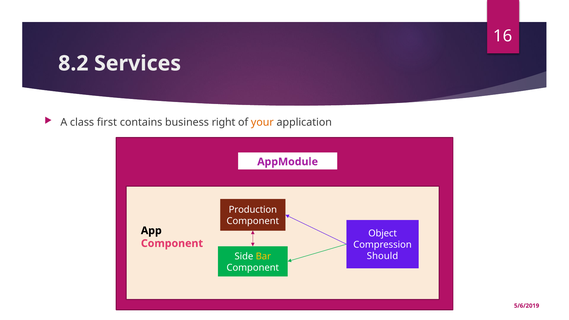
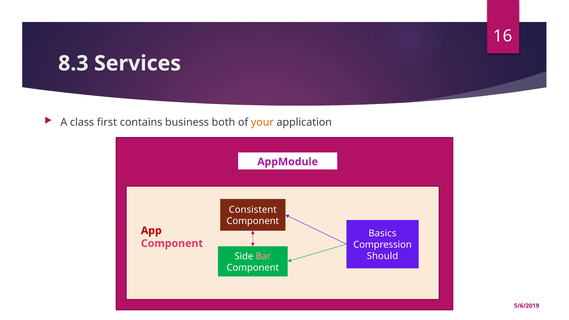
8.2: 8.2 -> 8.3 (73, 63)
right: right -> both (223, 122)
Production: Production -> Consistent (253, 210)
App colour: black -> red (151, 231)
Object: Object -> Basics (382, 233)
Bar colour: yellow -> pink (263, 256)
